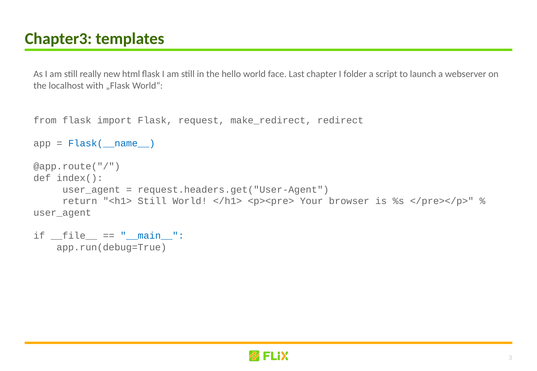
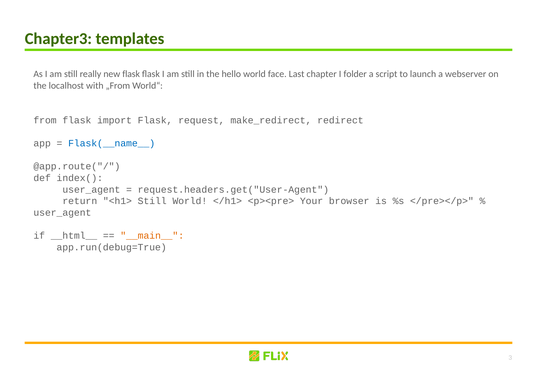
new html: html -> flask (131, 74)
„Flask: „Flask -> „From (118, 86)
__file__: __file__ -> __html__ (74, 236)
__main__ colour: blue -> orange (152, 236)
